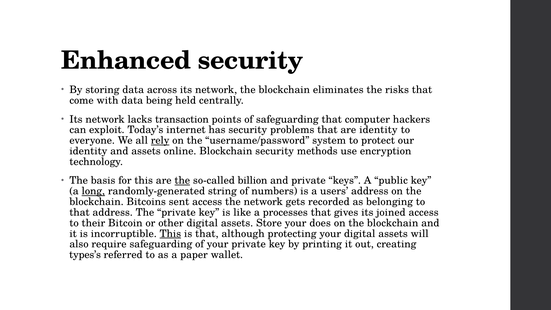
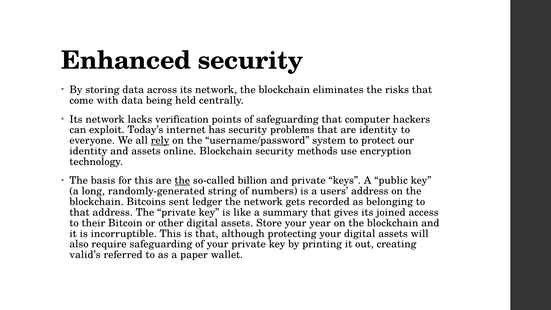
transaction: transaction -> verification (182, 119)
long underline: present -> none (93, 191)
sent access: access -> ledger (207, 202)
processes: processes -> summary (285, 212)
does: does -> year (320, 223)
This underline: present -> none (170, 234)
types’s: types’s -> valid’s (85, 255)
